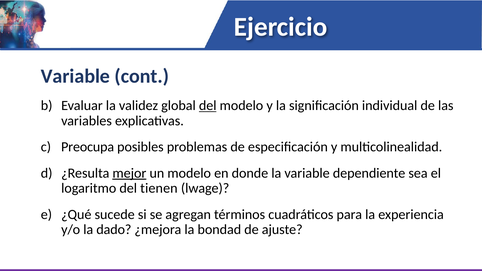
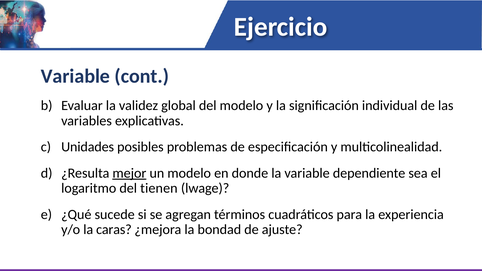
del underline: present -> none (208, 106)
Preocupa: Preocupa -> Unidades (88, 147)
dado: dado -> caras (114, 230)
